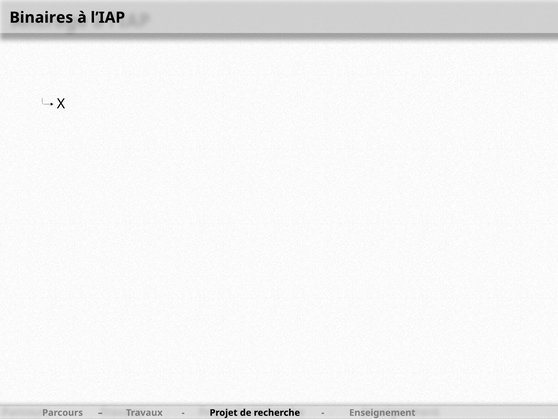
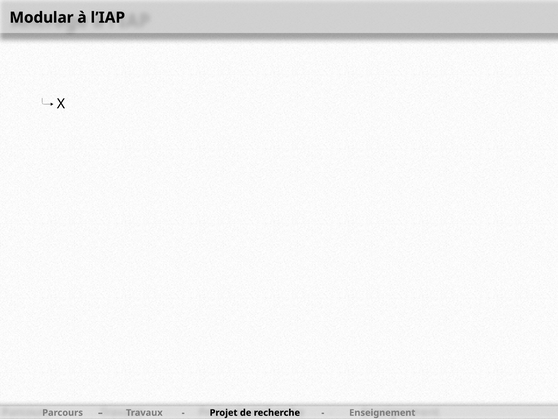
Binaires: Binaires -> Modular (41, 18)
